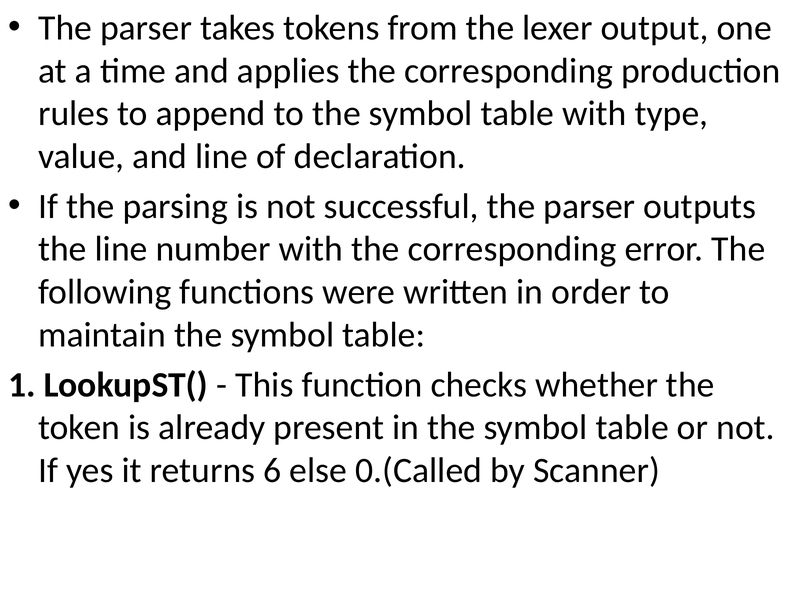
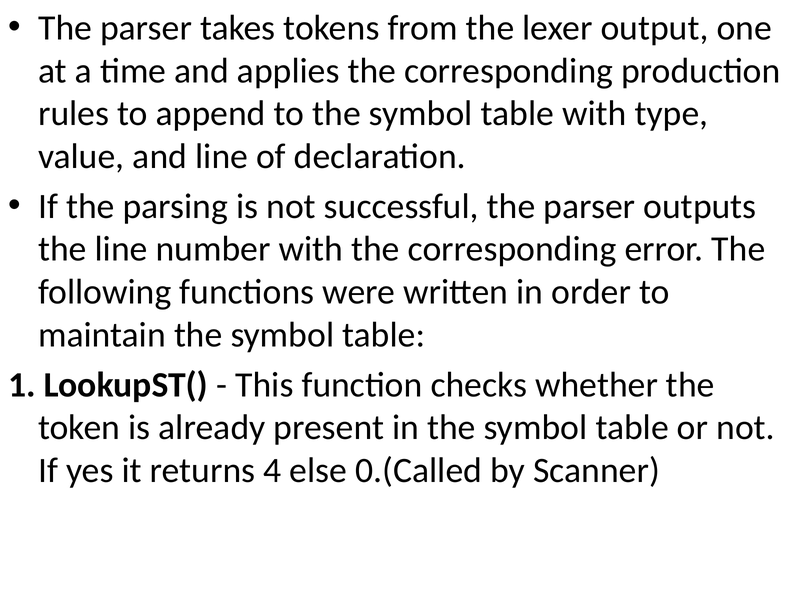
6: 6 -> 4 (272, 471)
